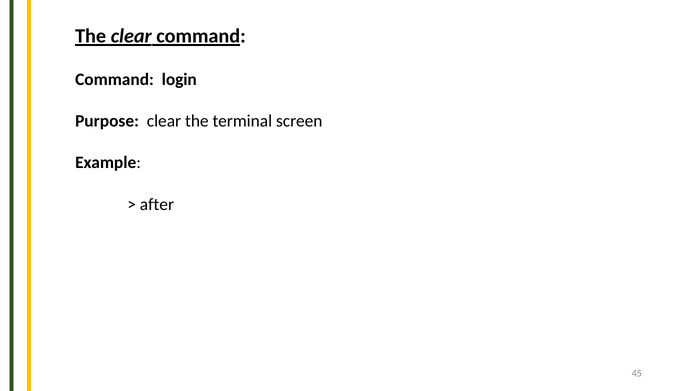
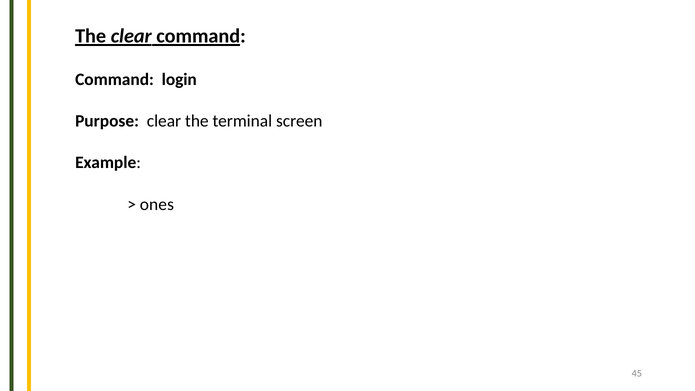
after: after -> ones (157, 204)
